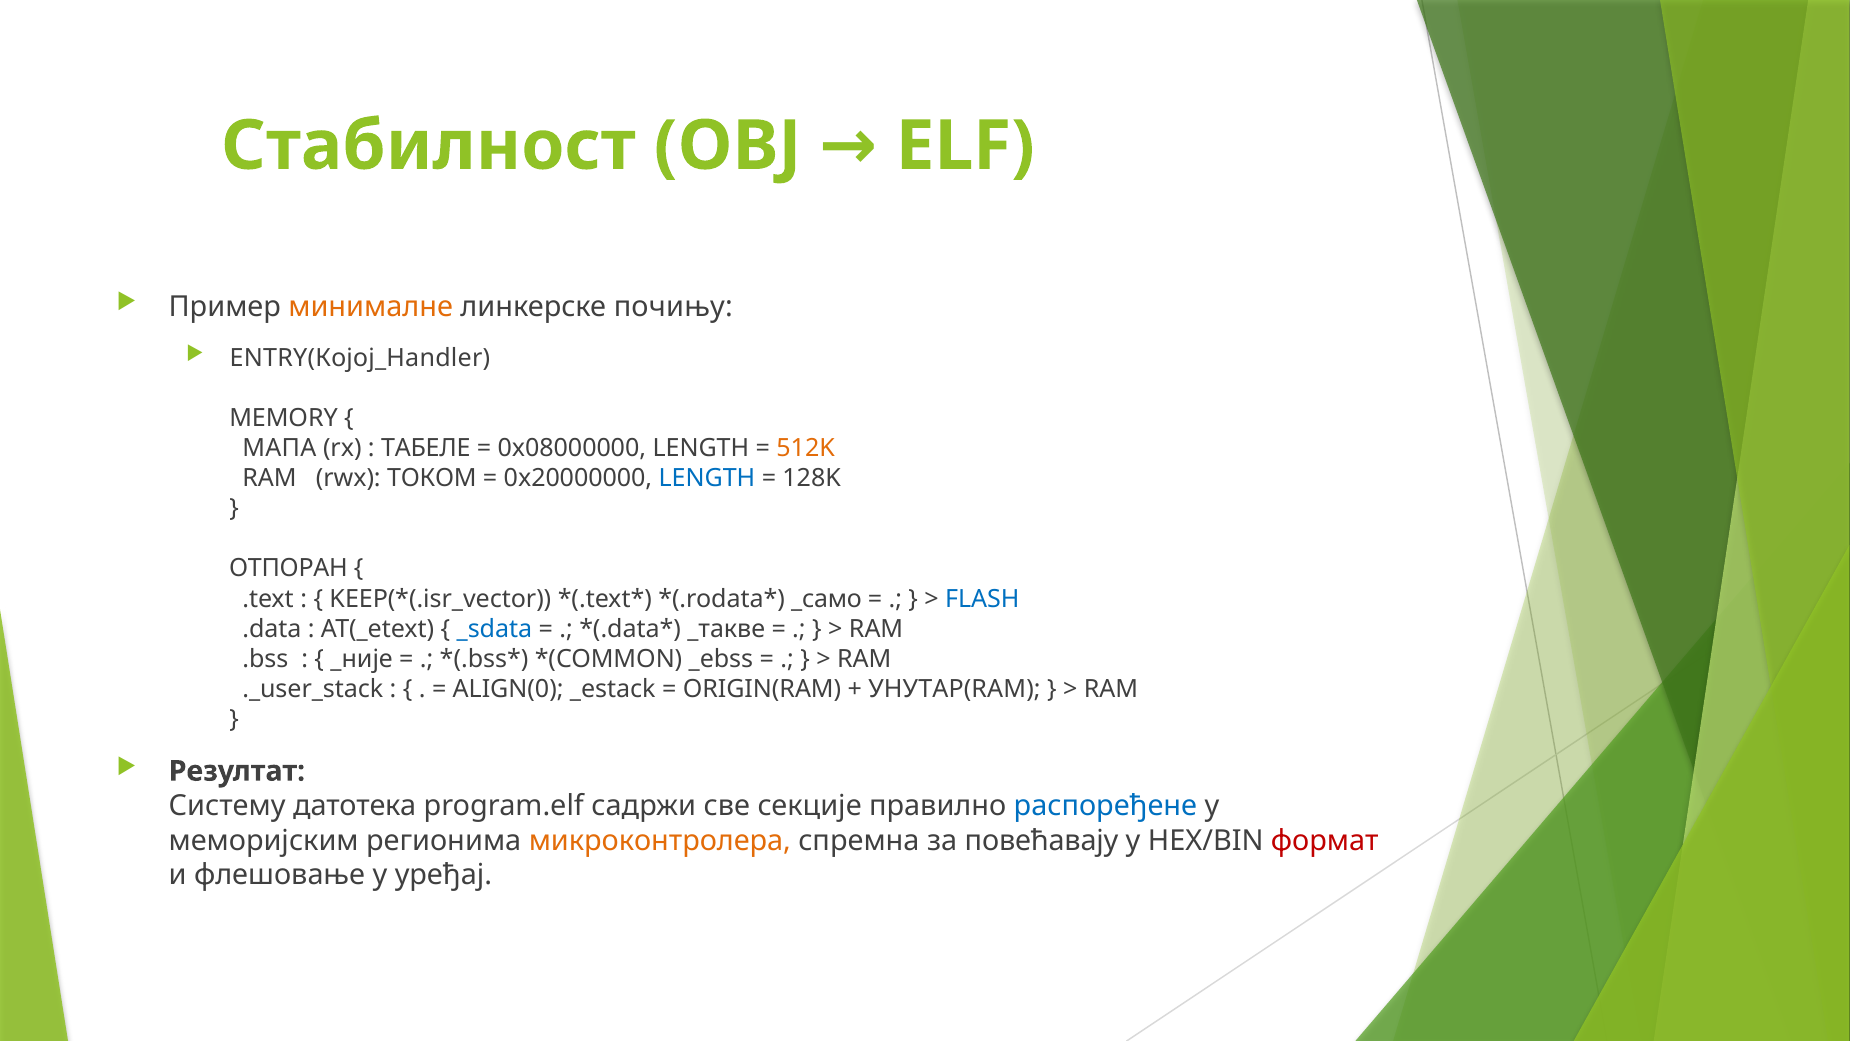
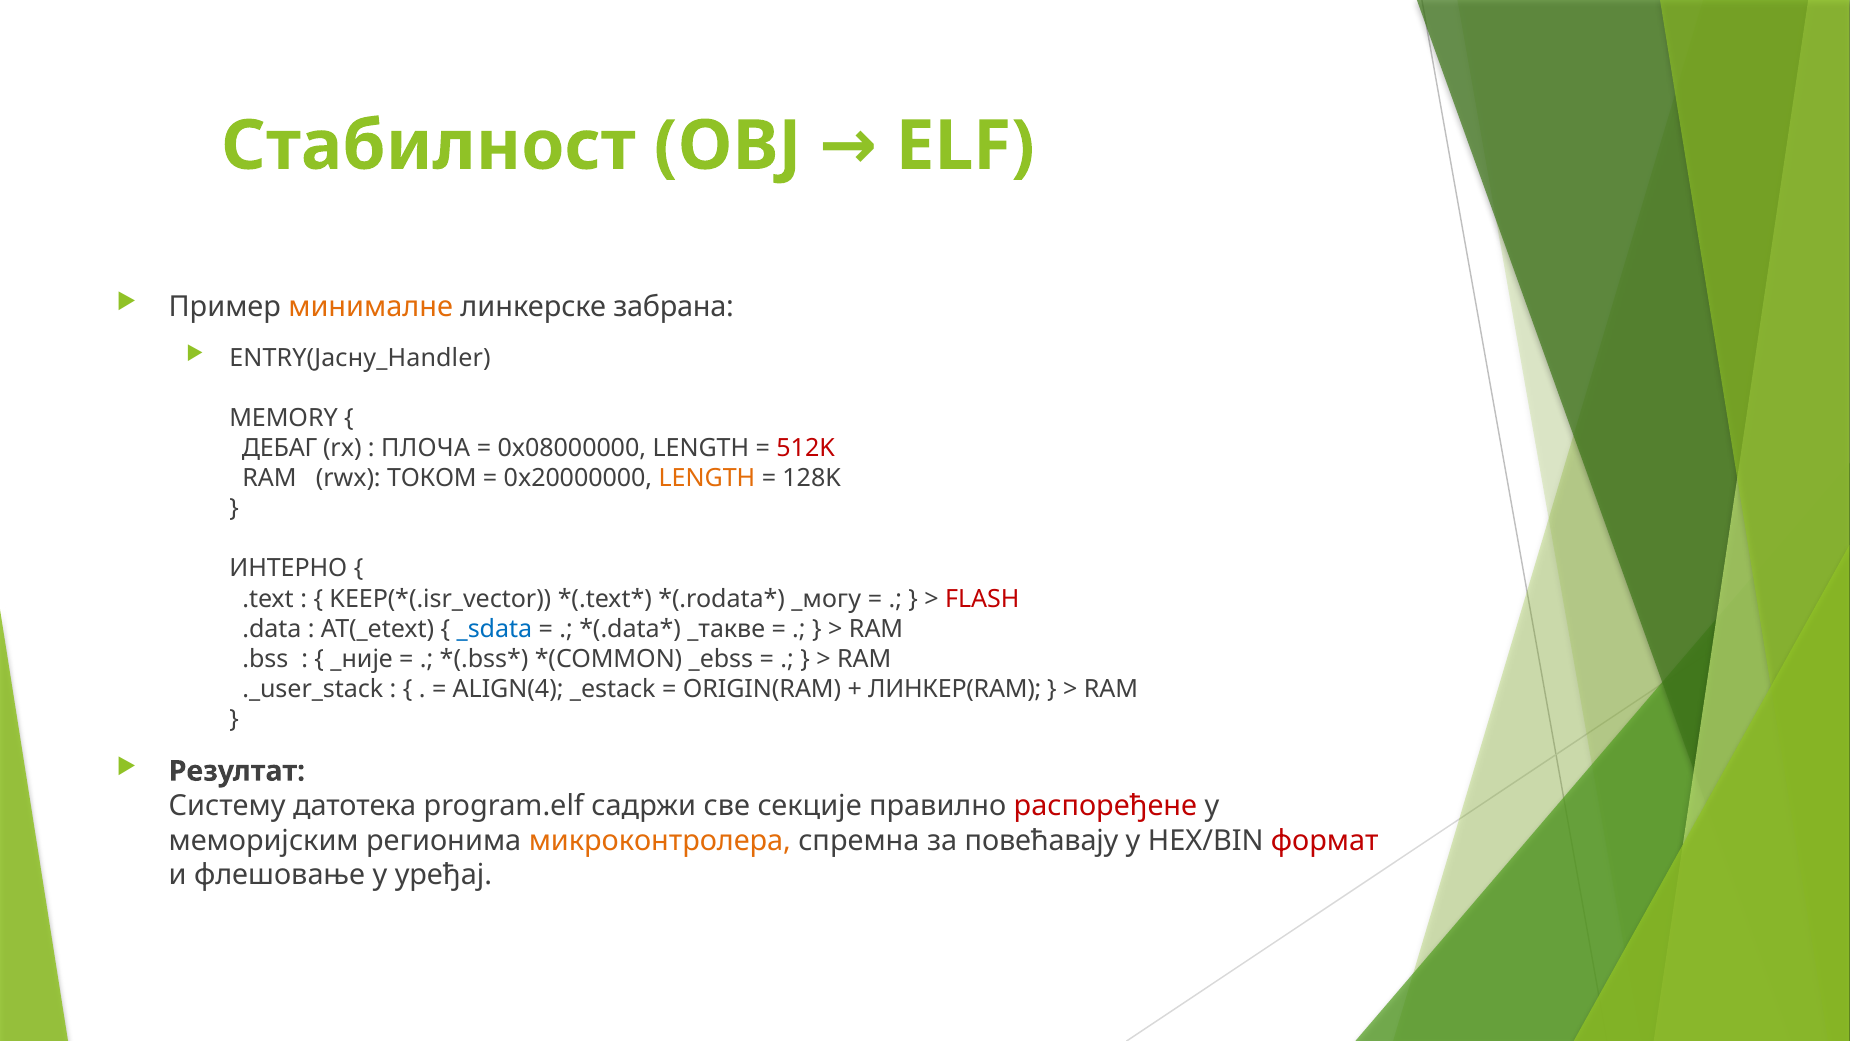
почињу: почињу -> забрана (674, 306)
ENTRY(Којој_Handler: ENTRY(Којој_Handler -> ENTRY(Јасну_Handler (360, 358)
МАПА: МАПА -> ДЕБАГ (280, 448)
ТАБЕЛЕ: ТАБЕЛЕ -> ПЛОЧА (426, 448)
512K colour: orange -> red (806, 448)
LENGTH colour: blue -> orange (707, 478)
ОТПОРАН: ОТПОРАН -> ИНТЕРНО (288, 568)
_само: _само -> _могу (826, 599)
FLASH colour: blue -> red (982, 599)
ALIGN(0: ALIGN(0 -> ALIGN(4 (508, 689)
УНУТАР(RAM: УНУТАР(RAM -> ЛИНКЕР(RAM (955, 689)
распоређене colour: blue -> red (1105, 806)
